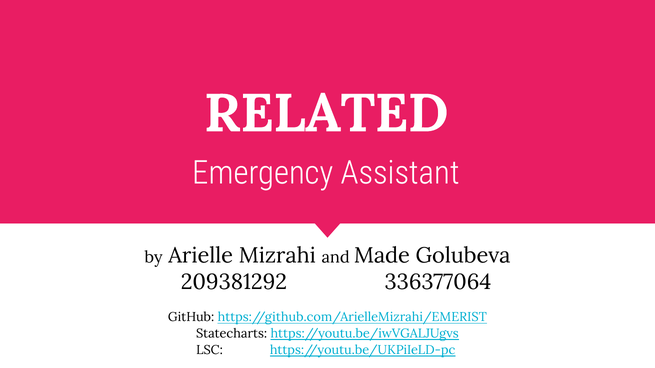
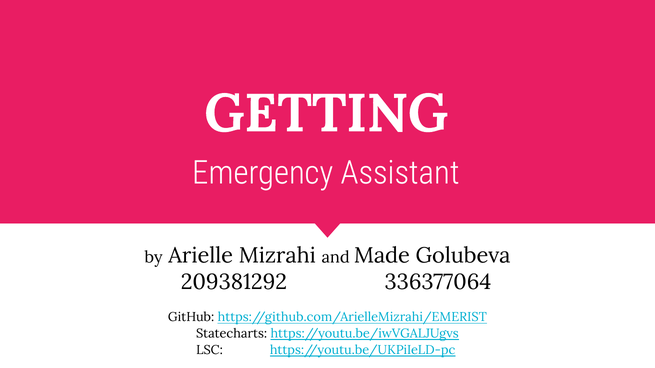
RELATED: RELATED -> GETTING (326, 114)
